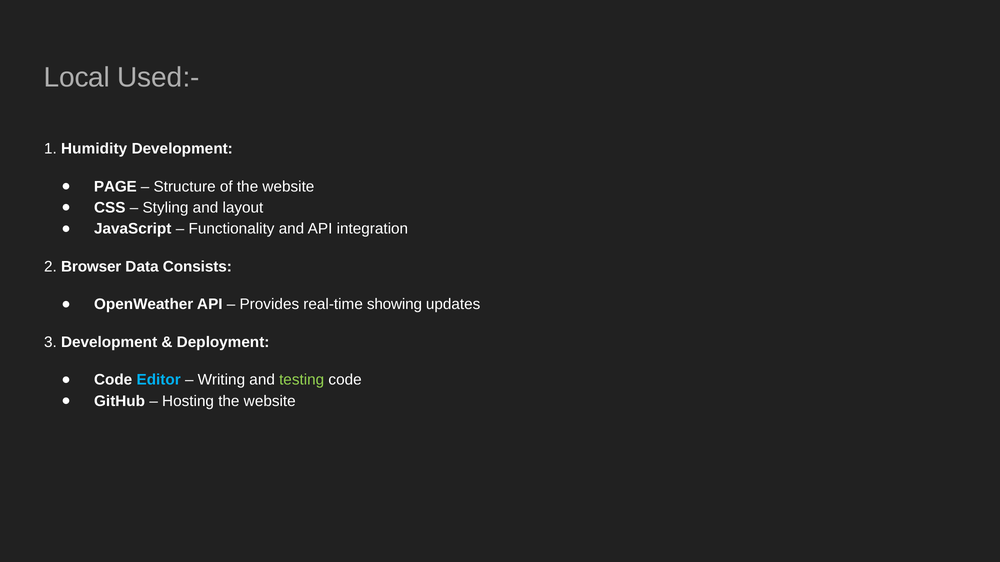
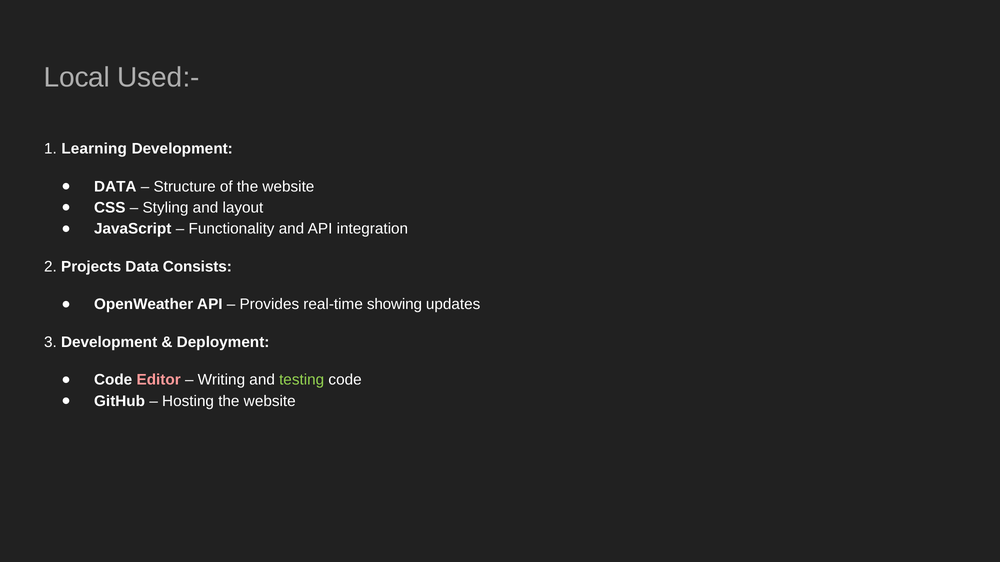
Humidity: Humidity -> Learning (94, 149)
PAGE: PAGE -> DATA (115, 187)
Browser: Browser -> Projects (91, 267)
Editor colour: light blue -> pink (159, 380)
